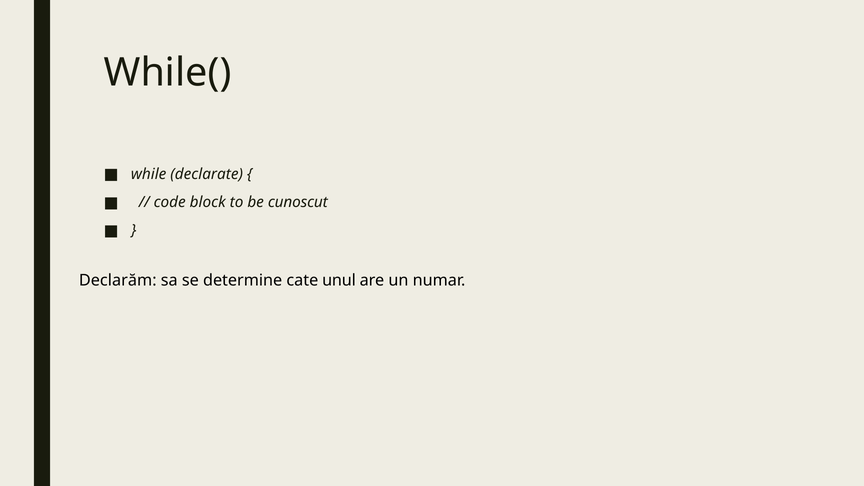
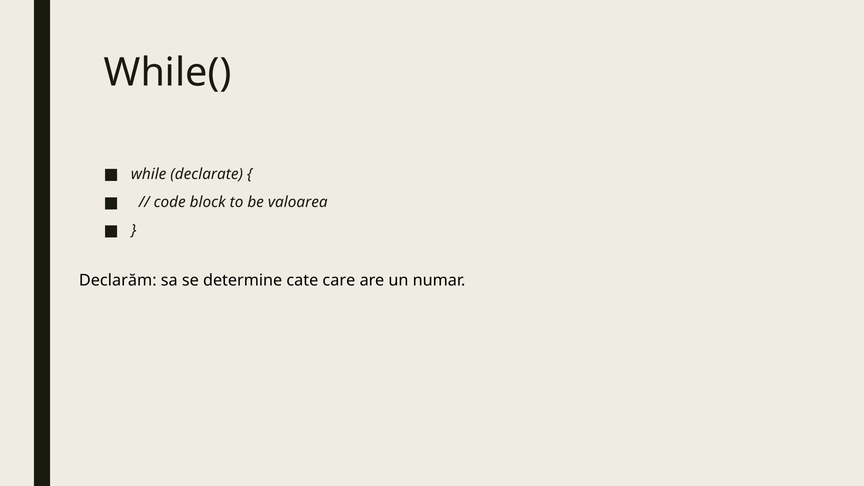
cunoscut: cunoscut -> valoarea (298, 202)
unul: unul -> care (339, 281)
